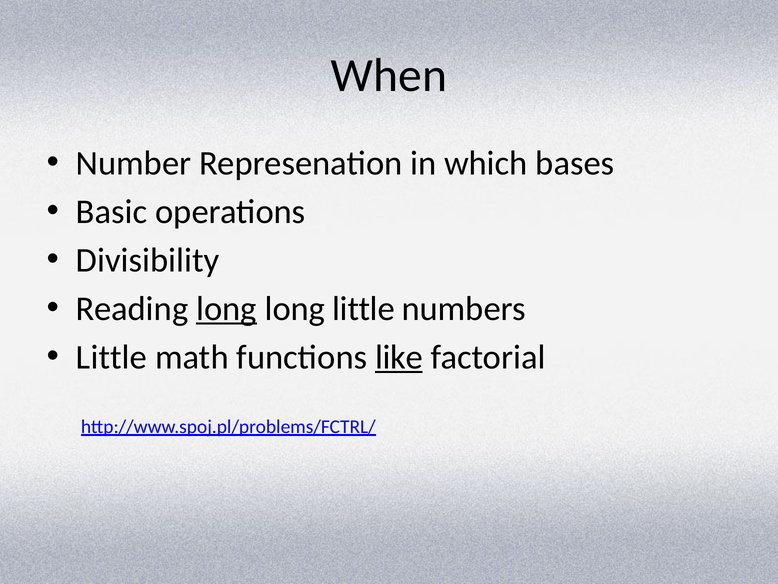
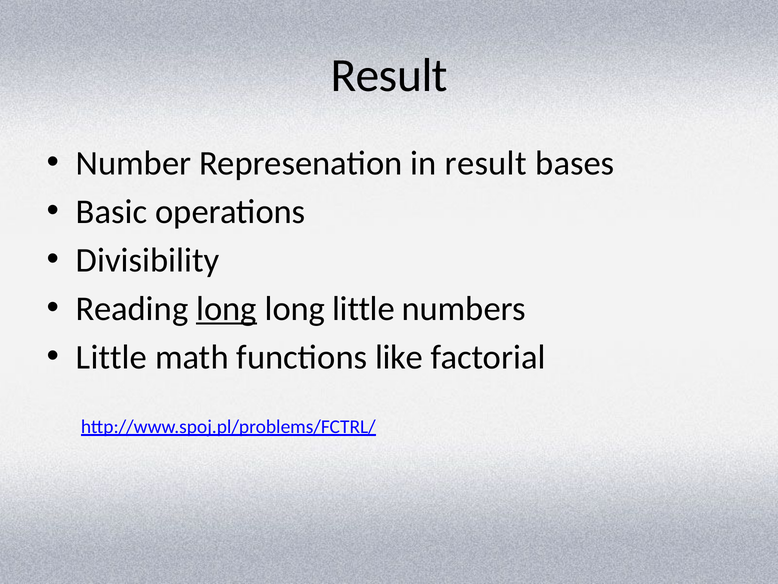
When: When -> Result (389, 75)
in which: which -> result (486, 163)
like underline: present -> none (399, 357)
